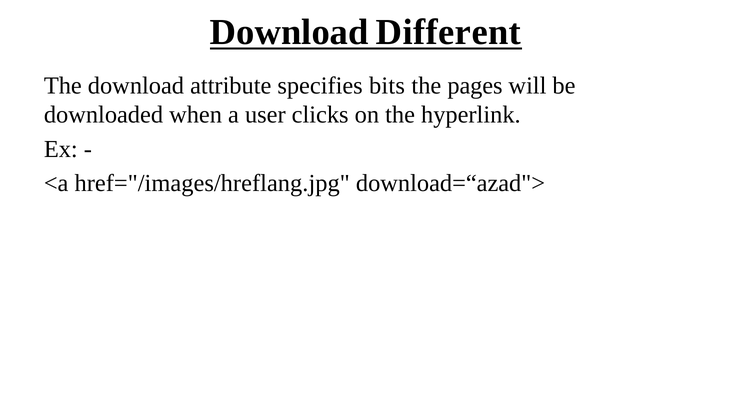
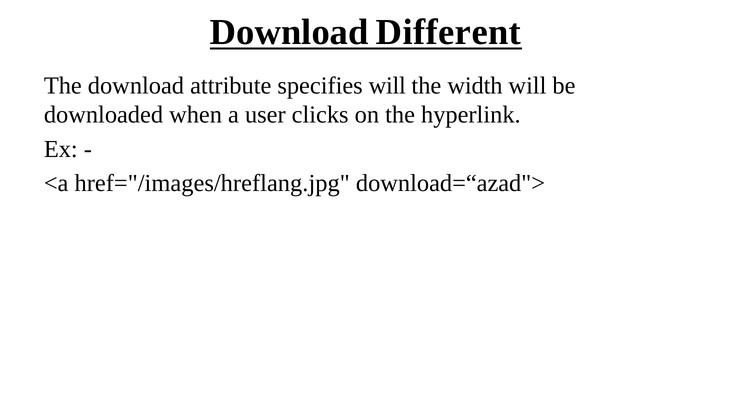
specifies bits: bits -> will (387, 86)
pages: pages -> width (475, 86)
